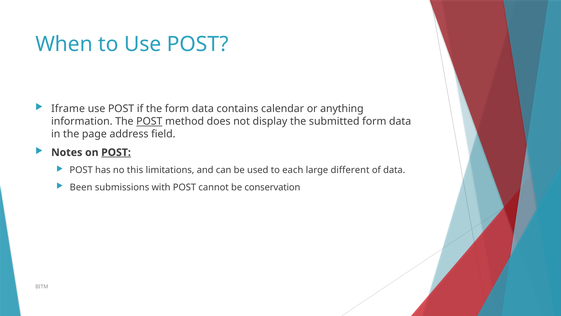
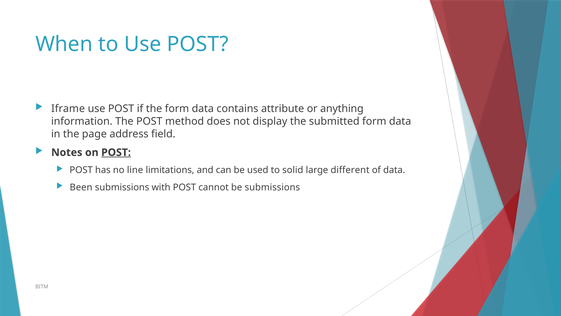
calendar: calendar -> attribute (283, 109)
POST underline: present -> none (149, 121)
this: this -> line (135, 170)
each: each -> solid (293, 170)
be conservation: conservation -> submissions (272, 187)
